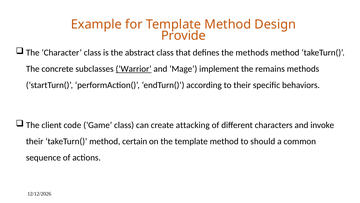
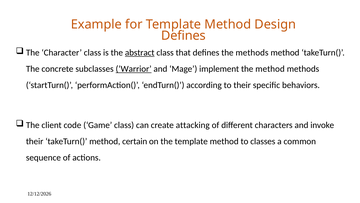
Provide: Provide -> Defines (184, 35)
abstract underline: none -> present (140, 53)
the remains: remains -> method (270, 69)
should: should -> classes (263, 141)
